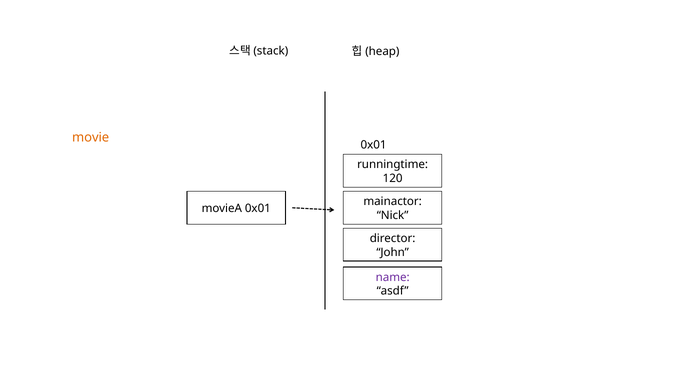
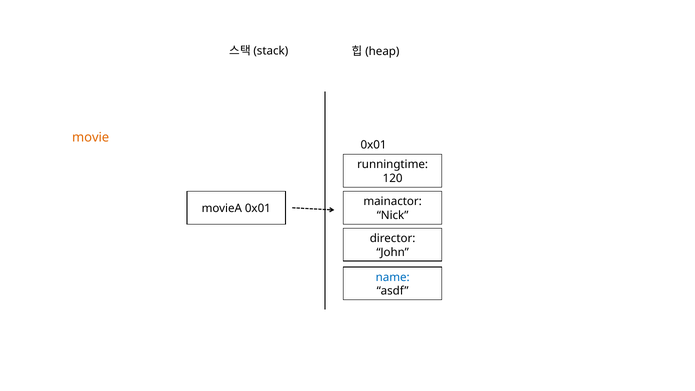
name colour: purple -> blue (393, 277)
